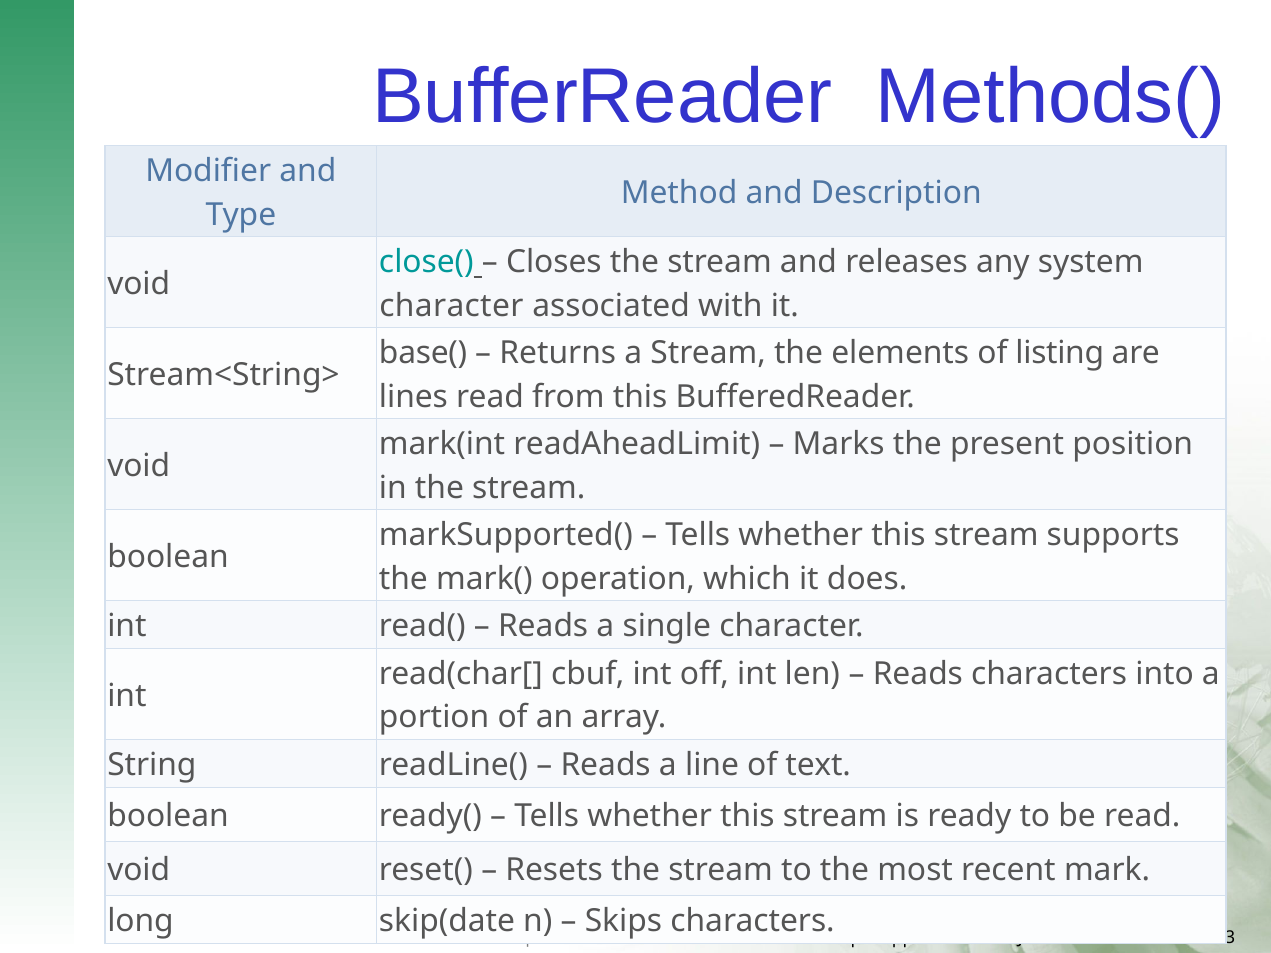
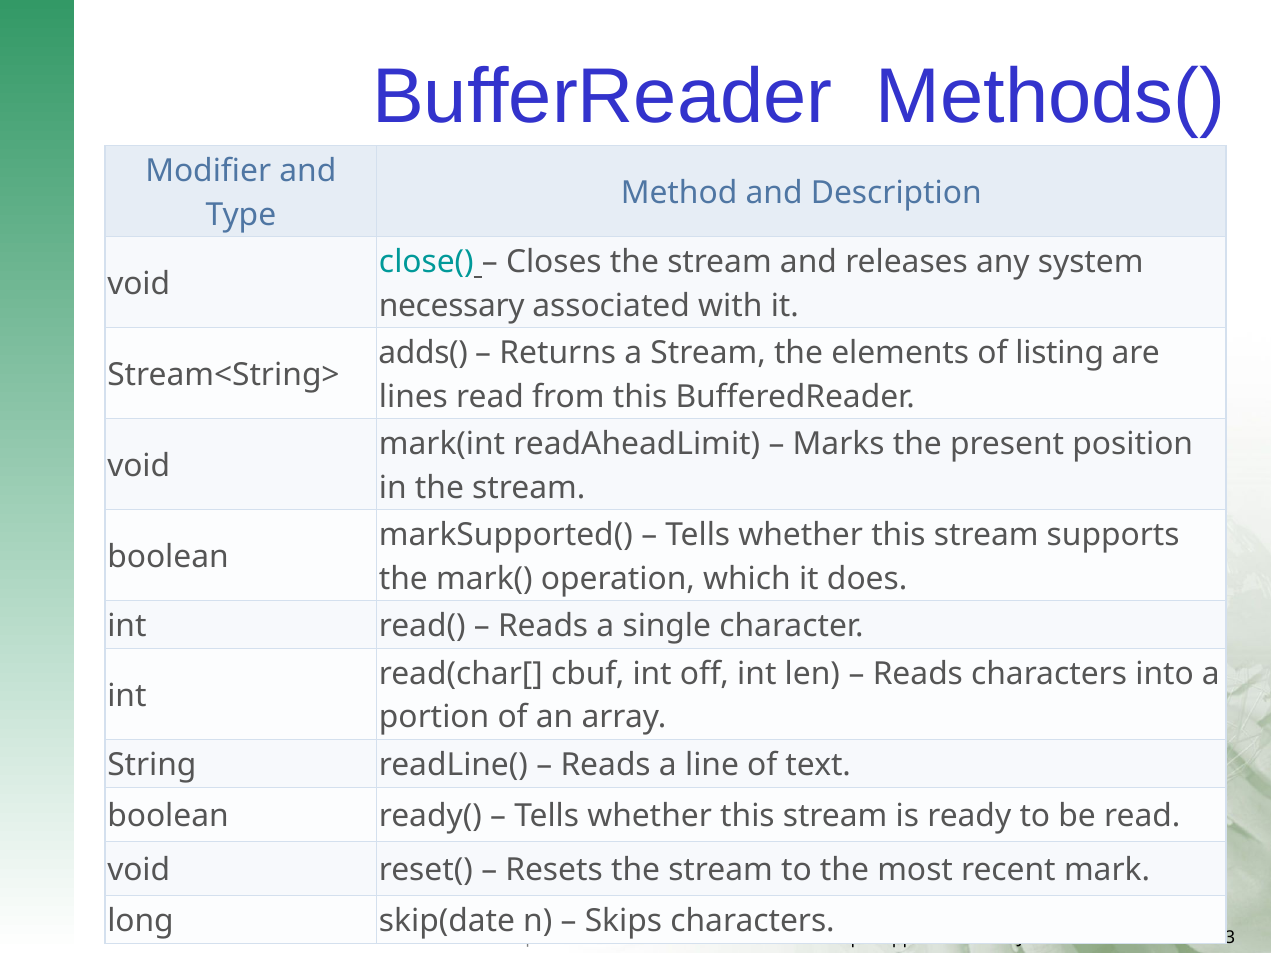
character: character -> necessary (452, 306)
base(: base( -> adds( (423, 354)
